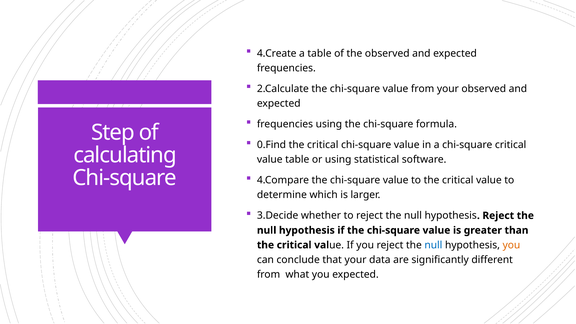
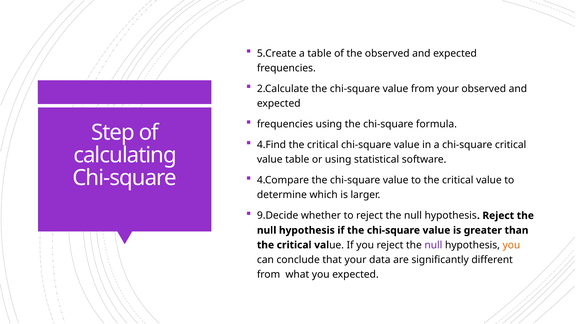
4.Create: 4.Create -> 5.Create (277, 53)
0.Find: 0.Find -> 4.Find (271, 145)
3.Decide: 3.Decide -> 9.Decide (278, 216)
null colour: blue -> purple (433, 245)
